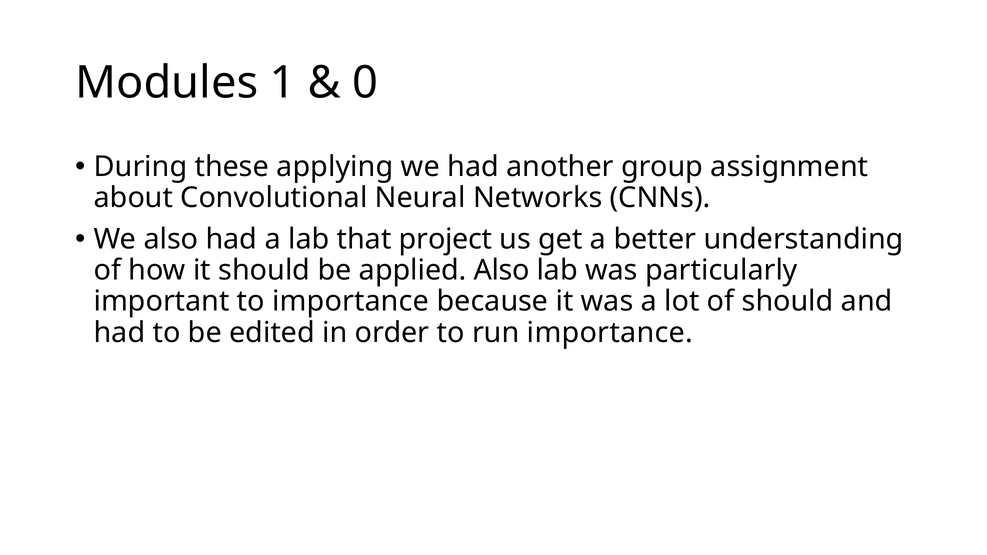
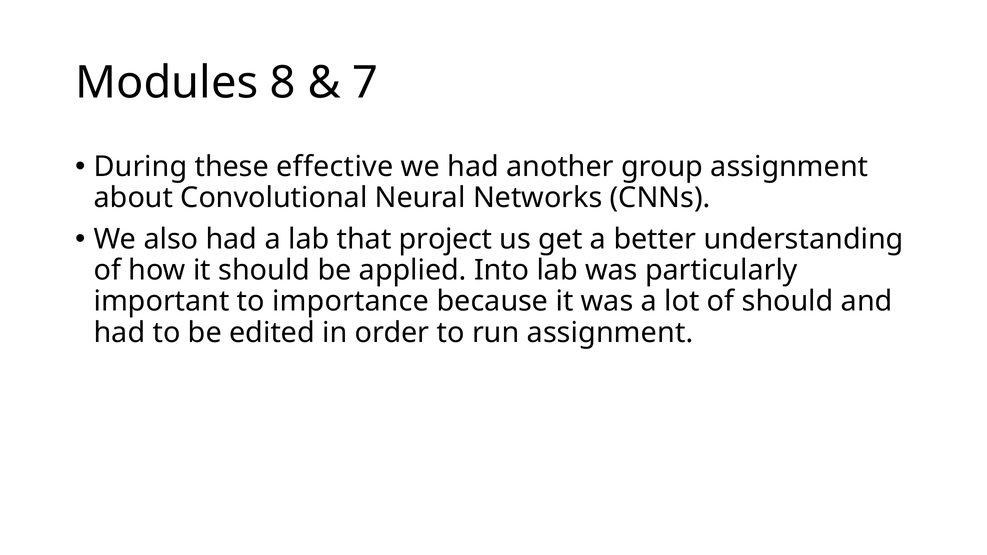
1: 1 -> 8 (283, 83)
0: 0 -> 7 (365, 83)
applying: applying -> effective (335, 167)
applied Also: Also -> Into (502, 270)
run importance: importance -> assignment (610, 333)
